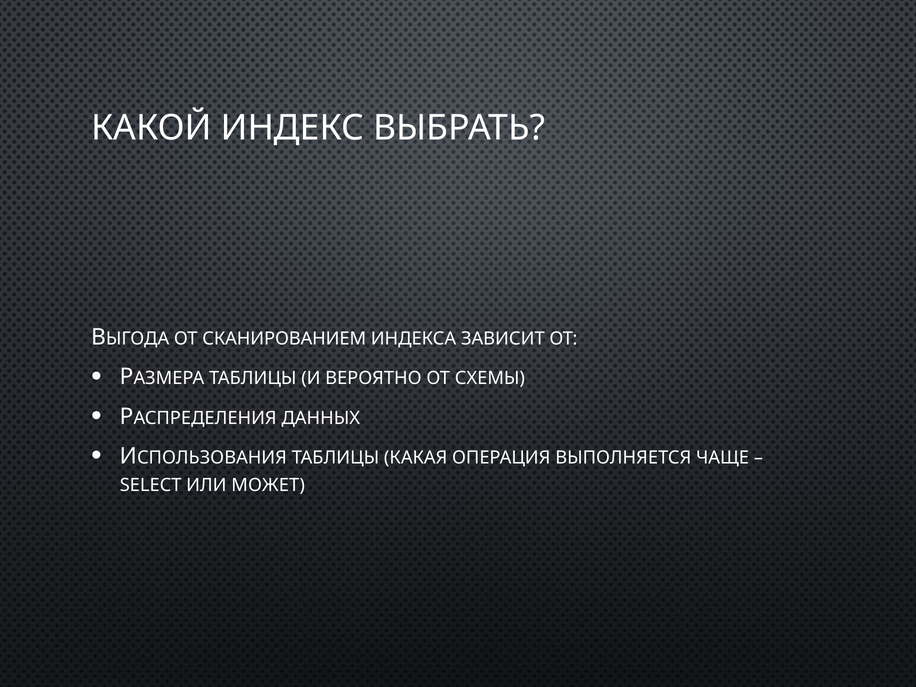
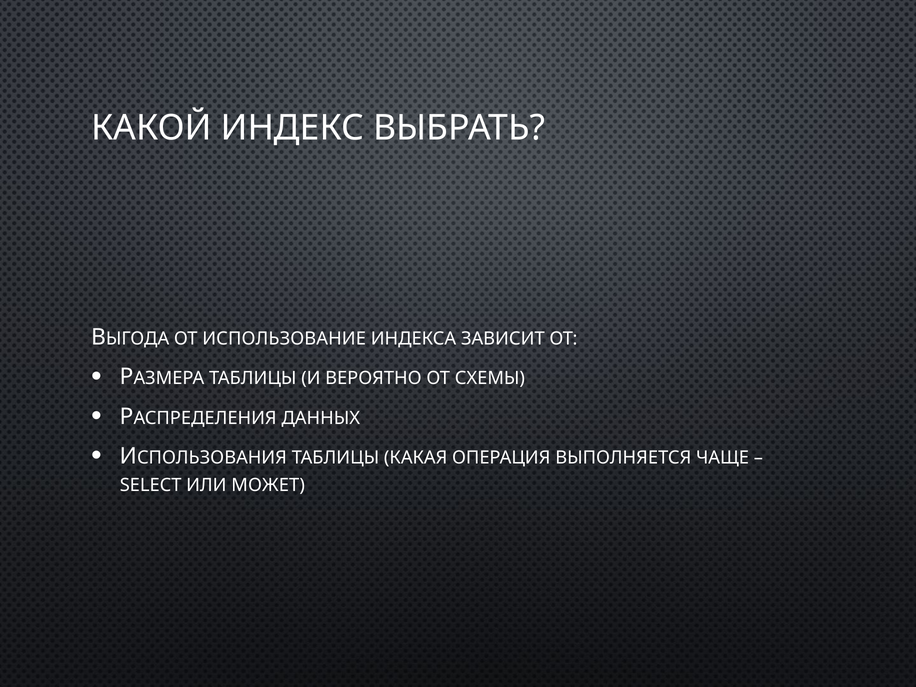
СКАНИРОВАНИЕМ: СКАНИРОВАНИЕМ -> ИСПОЛЬЗОВАНИЕ (284, 339)
